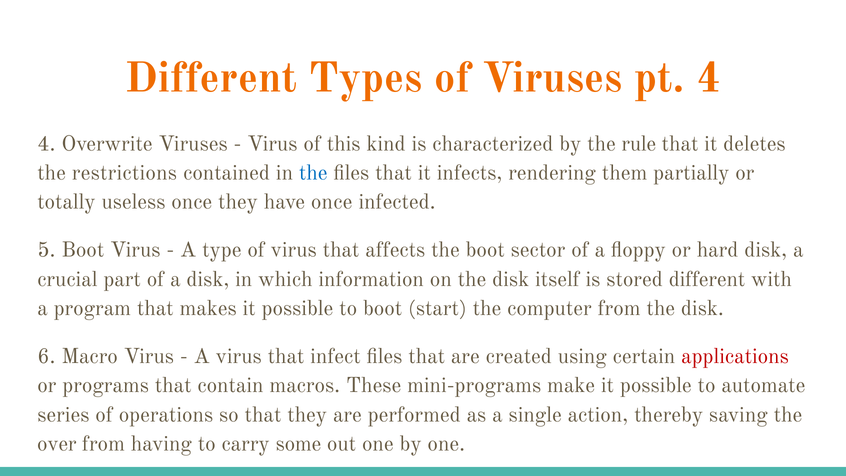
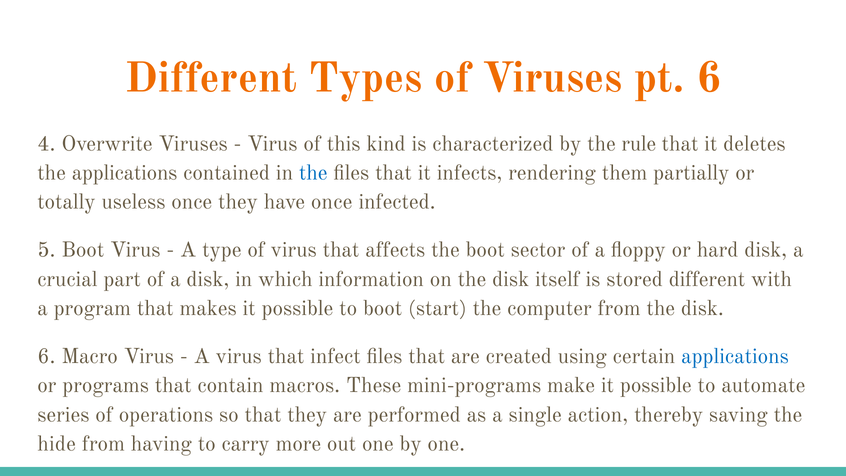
pt 4: 4 -> 6 (709, 78)
the restrictions: restrictions -> applications (125, 173)
applications colour: red -> blue (735, 356)
over: over -> hide (57, 444)
some: some -> more (298, 444)
